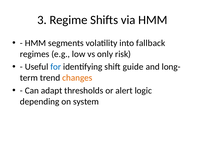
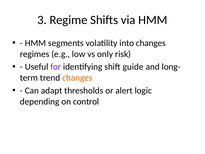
into fallback: fallback -> changes (151, 43)
for colour: blue -> purple (56, 67)
system: system -> control (86, 101)
